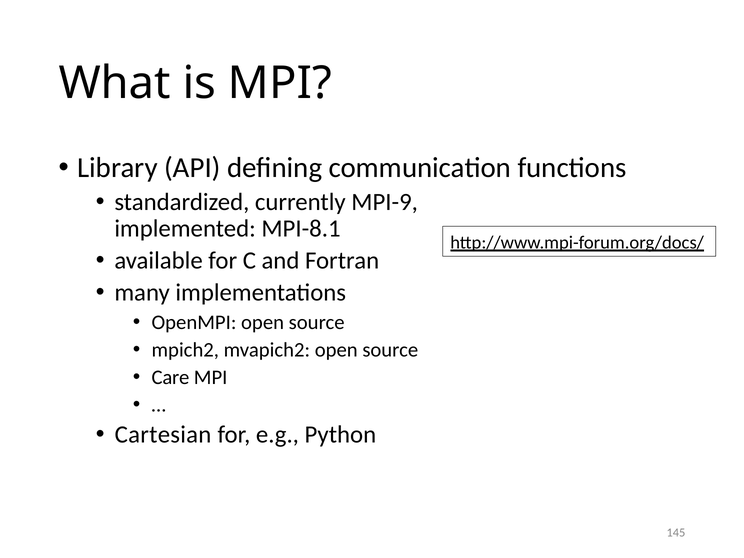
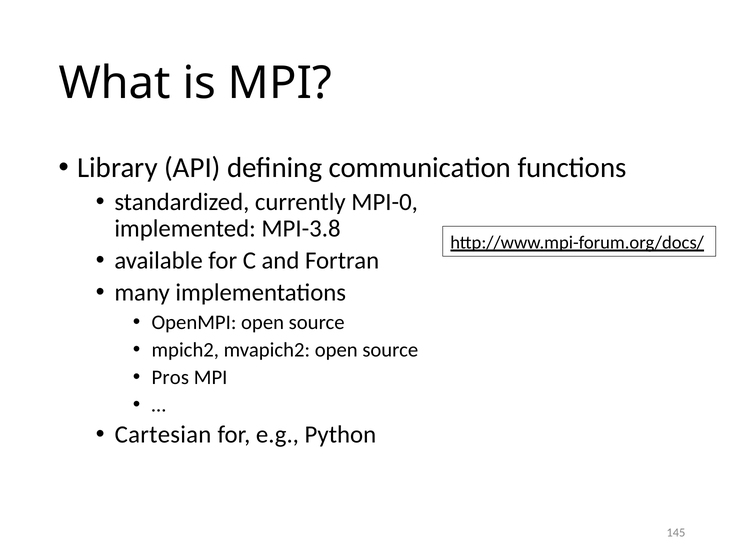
MPI-9: MPI-9 -> MPI-0 (385, 202)
MPI-8.1: MPI-8.1 -> MPI-3.8 (301, 229)
Care: Care -> Pros (170, 377)
